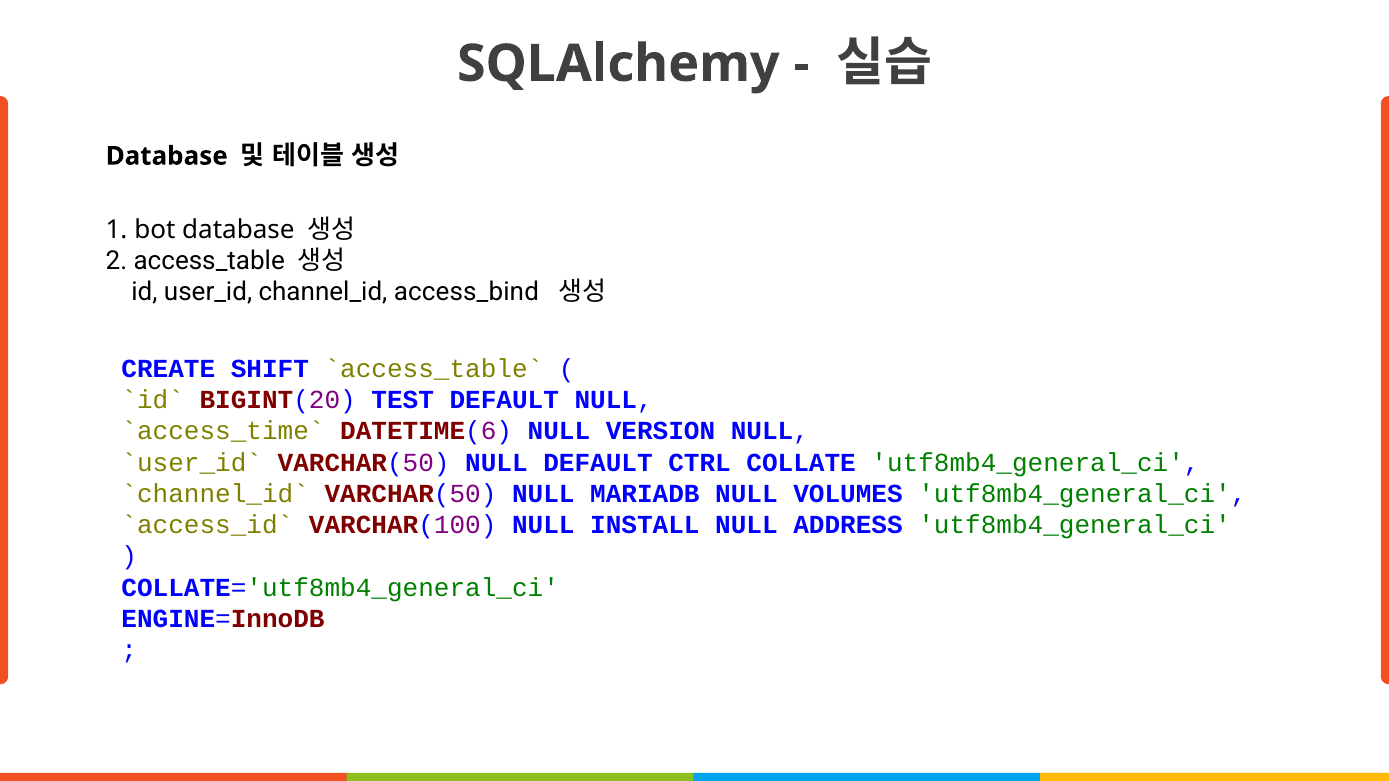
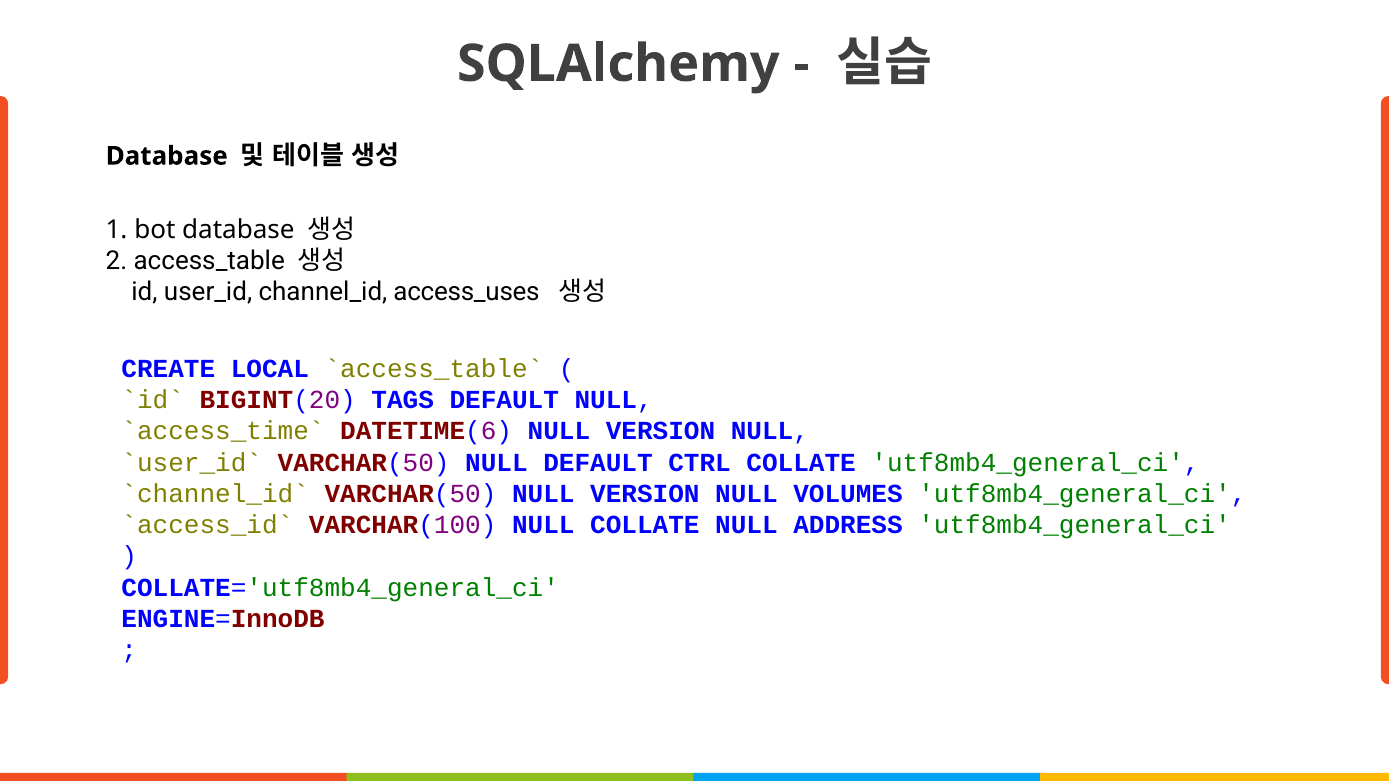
access_bind: access_bind -> access_uses (467, 292)
SHIFT: SHIFT -> LOCAL (270, 369)
TEST: TEST -> TAGS (403, 400)
VARCHAR(50 NULL MARIADB: MARIADB -> VERSION (645, 494)
NULL INSTALL: INSTALL -> COLLATE (645, 525)
